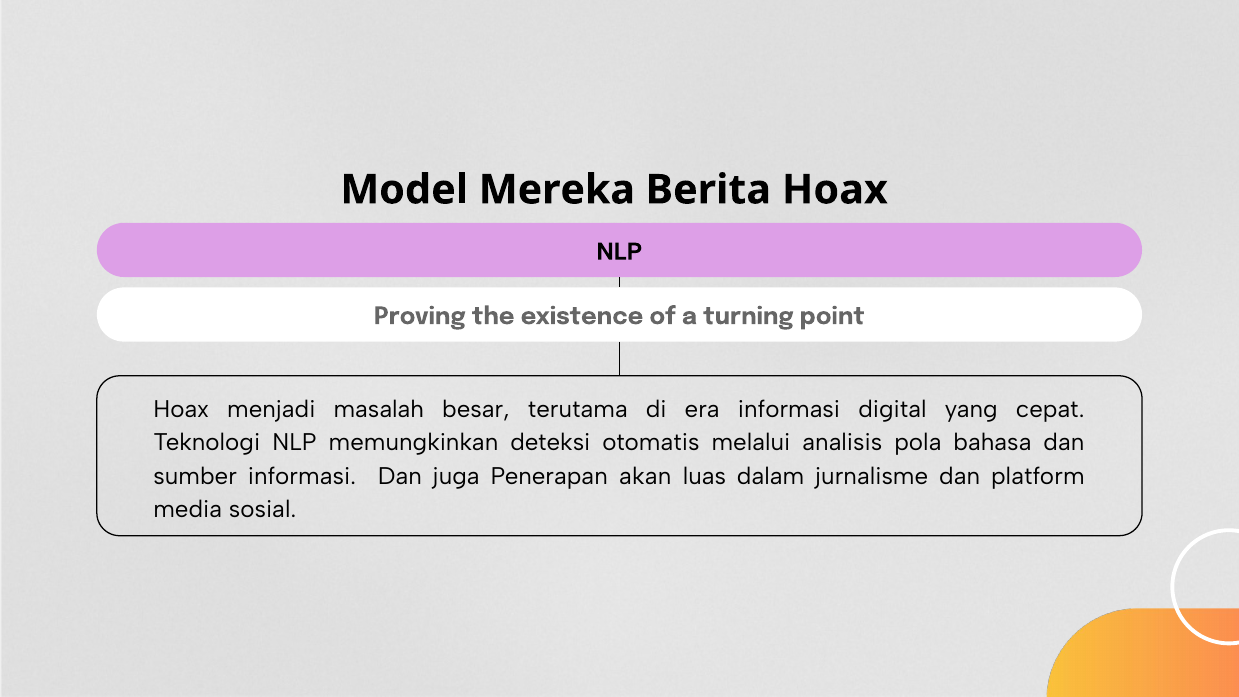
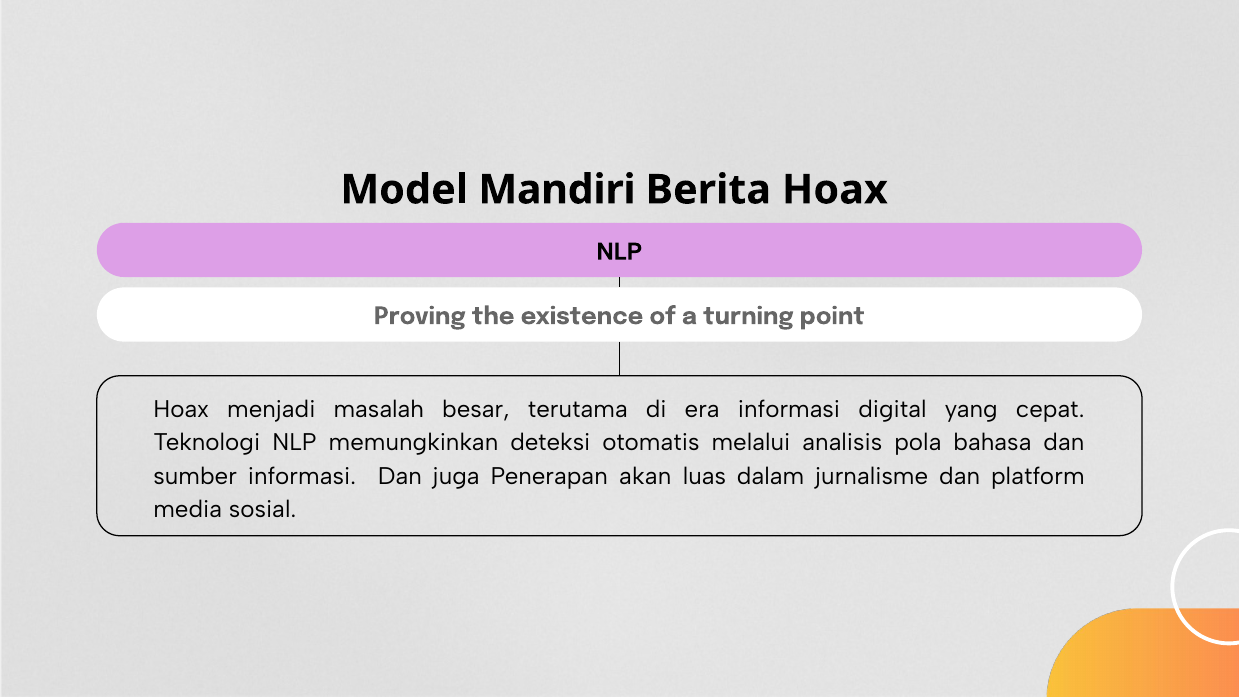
Mereka: Mereka -> Mandiri (557, 190)
